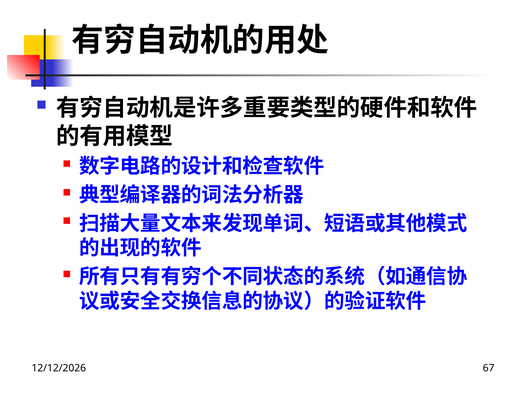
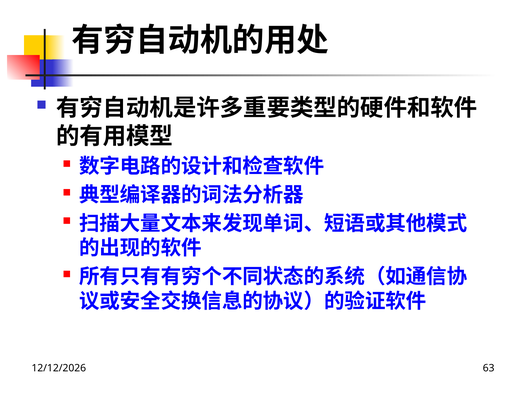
67: 67 -> 63 (489, 369)
